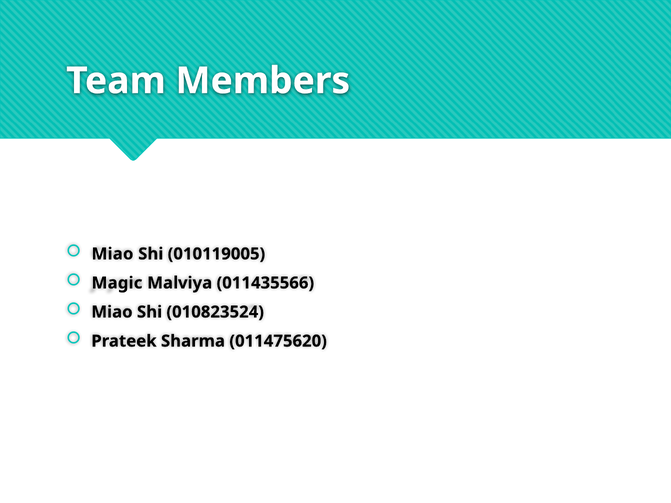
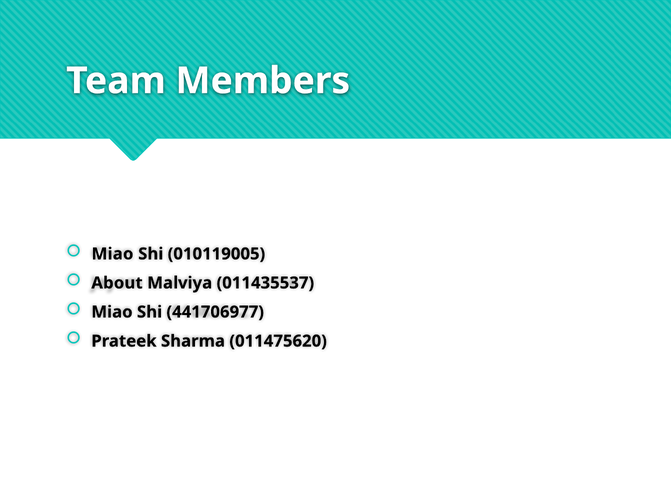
Magic: Magic -> About (117, 283)
011435566: 011435566 -> 011435537 (265, 283)
010823524: 010823524 -> 441706977 (215, 312)
